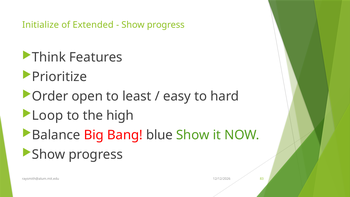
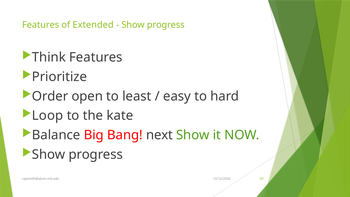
Initialize: Initialize -> Features (41, 25)
high: high -> kate (120, 116)
blue: blue -> next (159, 135)
